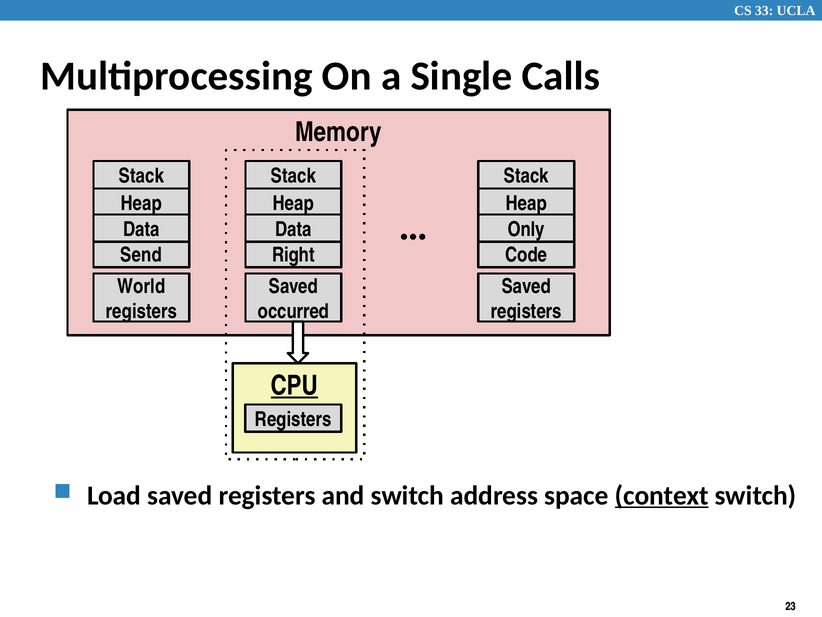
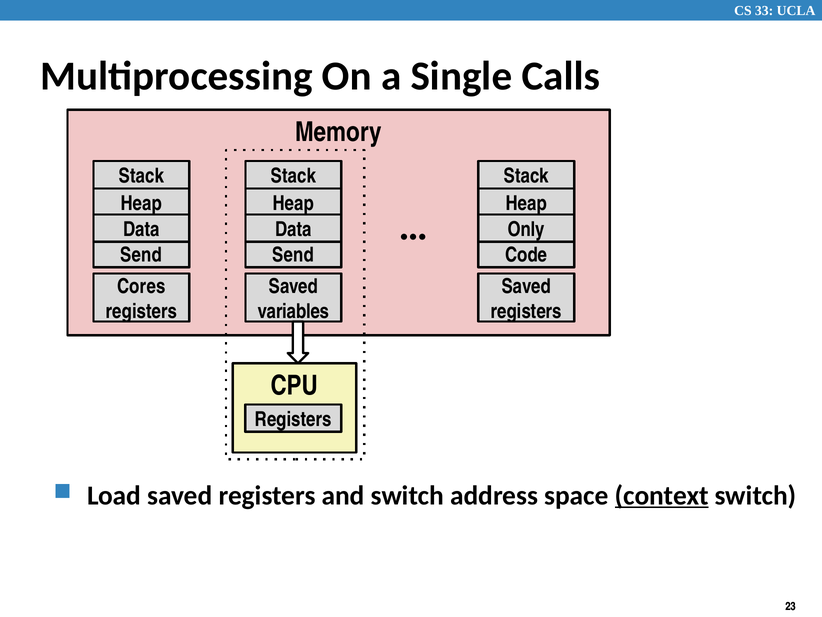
Right: Right -> Send (293, 255)
World: World -> Cores (141, 286)
occurred: occurred -> variables (294, 311)
CPU underline: present -> none (294, 385)
